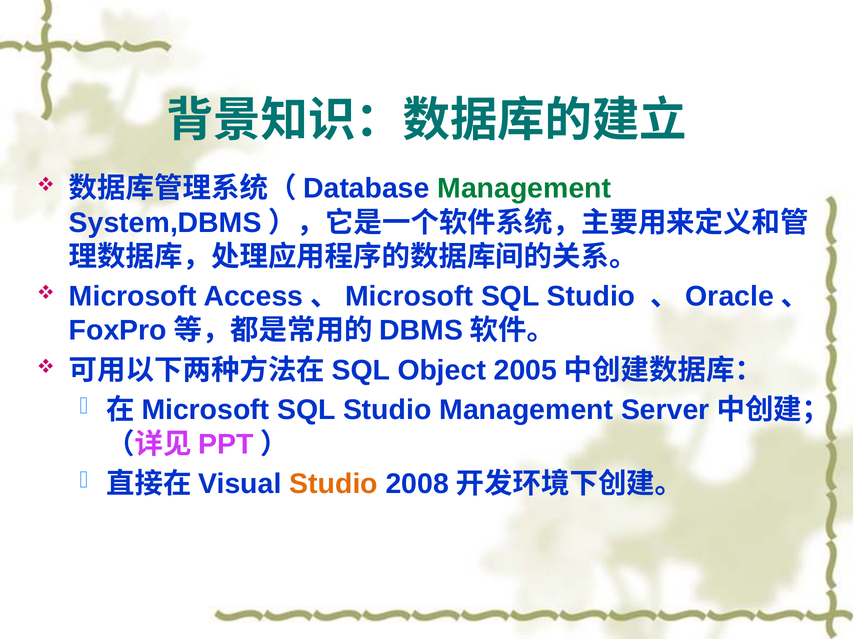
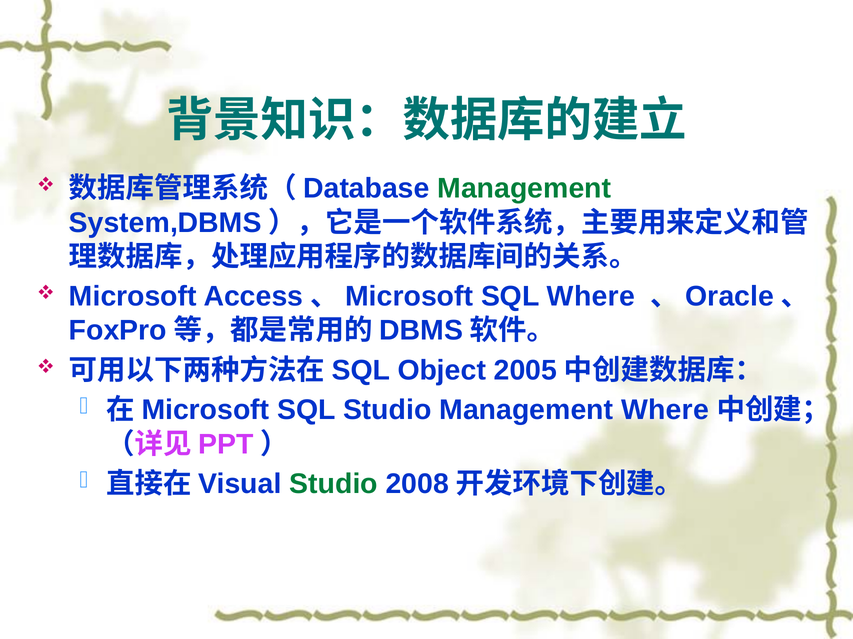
Access、Microsoft SQL Studio: Studio -> Where (591, 297)
Management Server: Server -> Where (665, 411)
Studio colour: orange -> green (334, 484)
